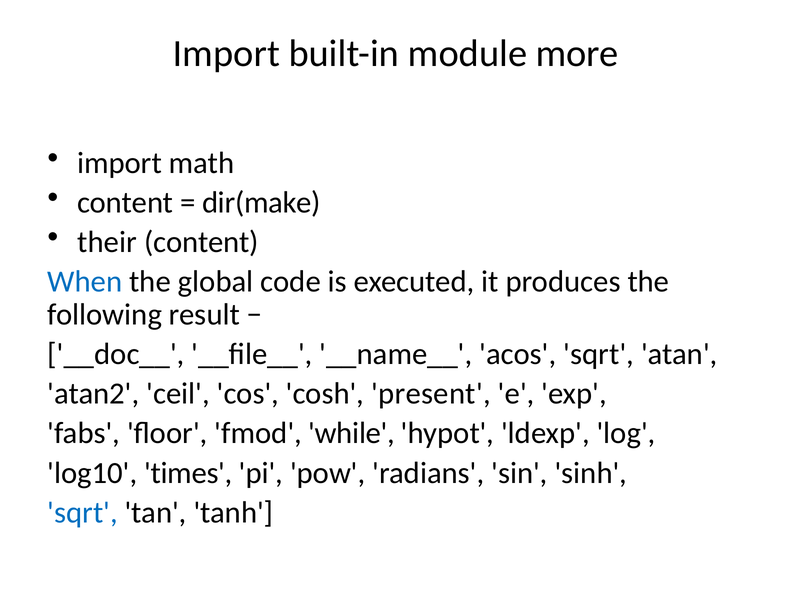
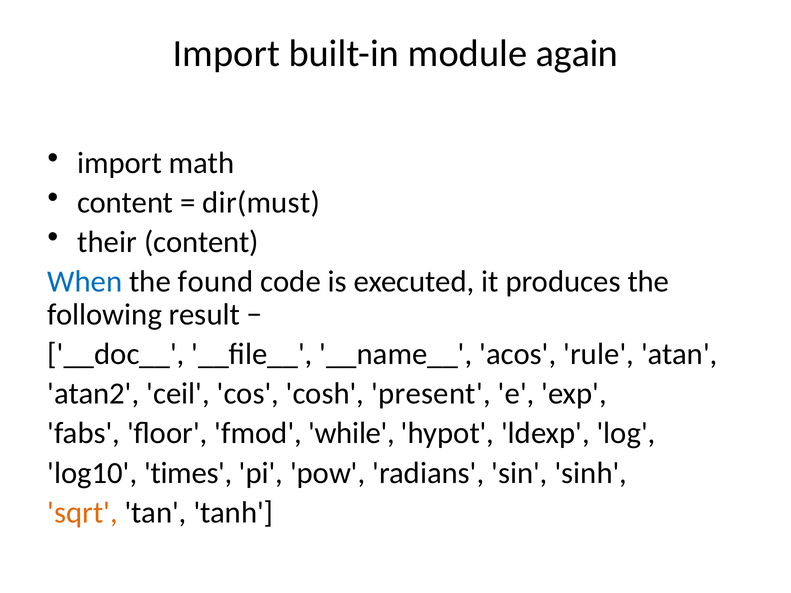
more: more -> again (577, 53)
dir(make: dir(make -> dir(must (261, 203)
global: global -> found (216, 282)
acos sqrt: sqrt -> rule (599, 354)
sqrt colour: blue -> orange (83, 513)
